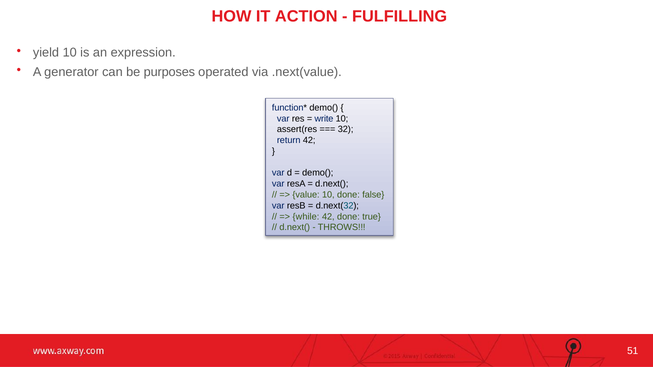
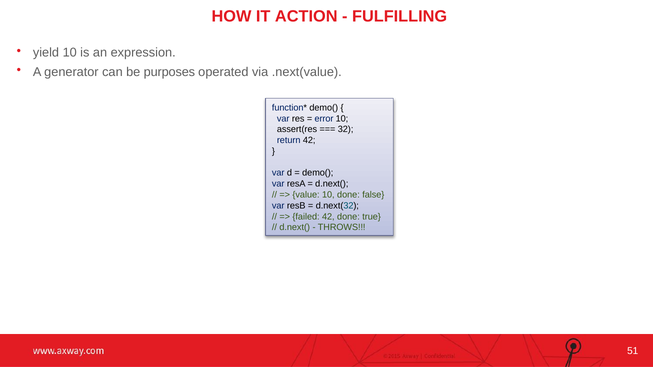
write: write -> error (324, 119)
while: while -> failed (306, 217)
